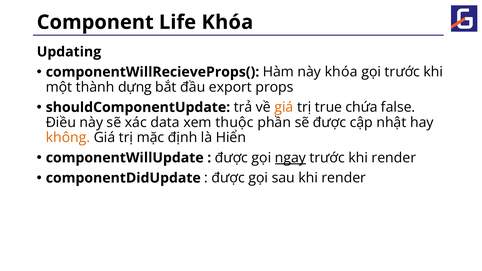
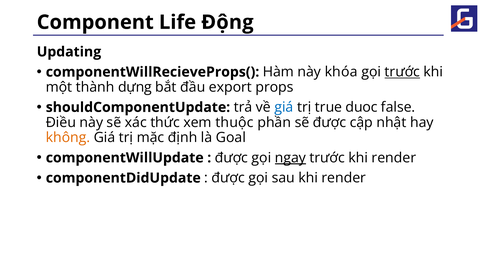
Life Khóa: Khóa -> Động (227, 22)
trước underline: none -> present (402, 72)
giá colour: orange -> blue (284, 107)
chứa: chứa -> duoc (362, 107)
data: data -> thức (165, 122)
Hiển: Hiển -> Goal (231, 138)
